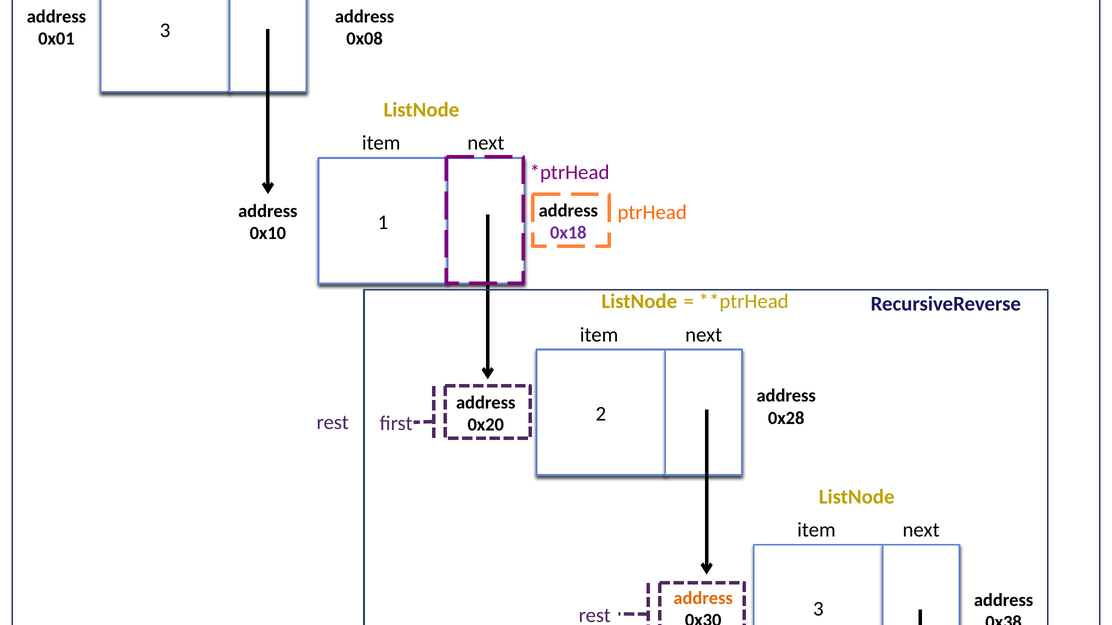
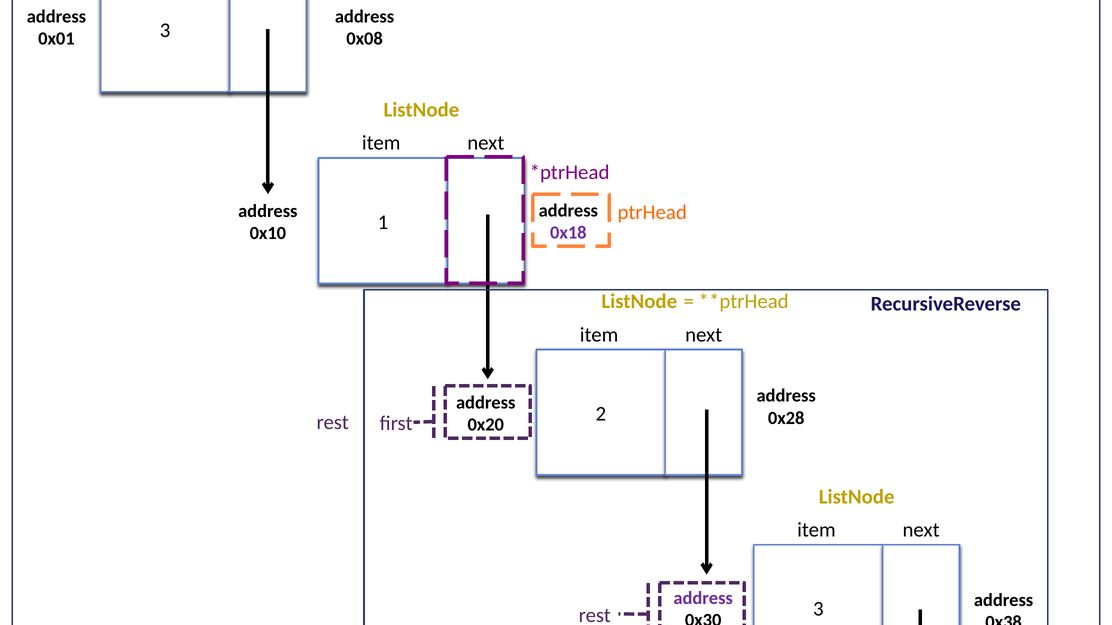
address colour: orange -> purple (703, 598)
